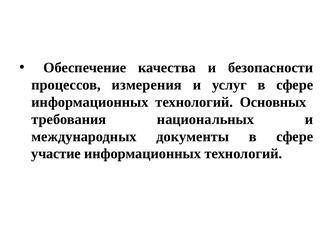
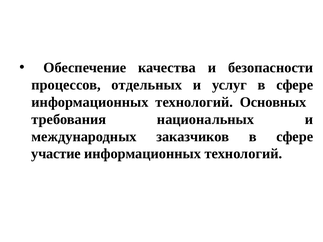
измерения: измерения -> отдельных (147, 85)
документы: документы -> заказчиков (193, 137)
